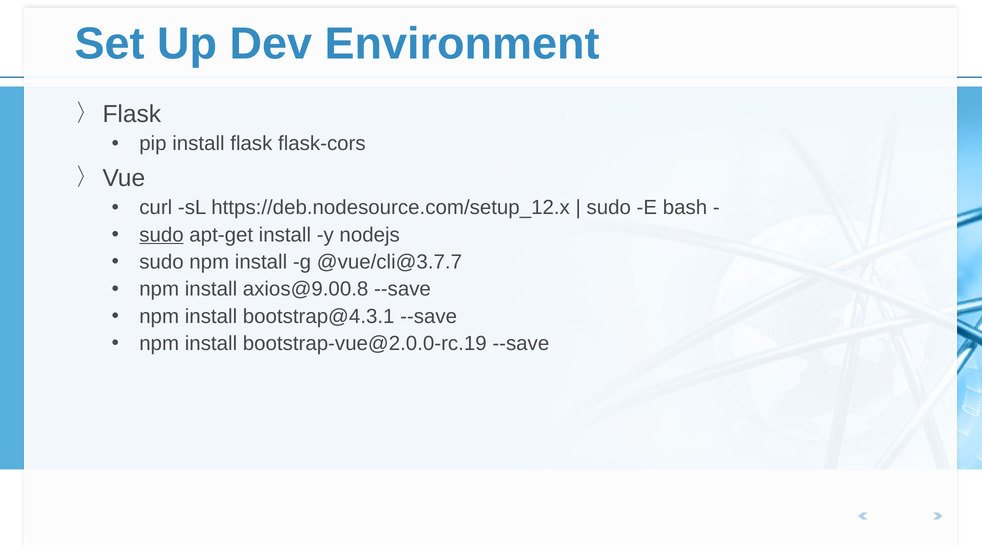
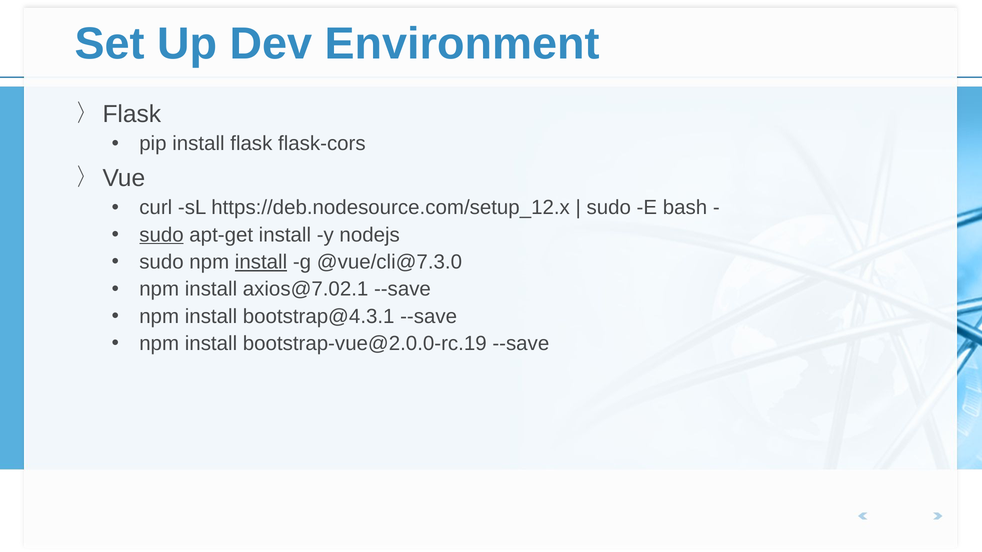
install underline: none -> present (261, 262)
@vue/cli@3.7.7: @vue/cli@3.7.7 -> @vue/cli@7.3.0 (389, 262)
axios@9.00.8: axios@9.00.8 -> axios@7.02.1 (306, 289)
